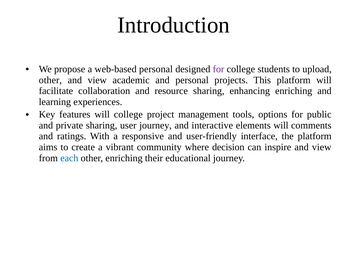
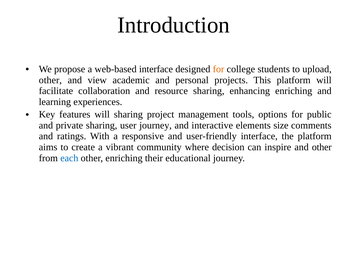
web-based personal: personal -> interface (156, 69)
for colour: purple -> orange (219, 69)
will college: college -> sharing (128, 114)
elements will: will -> size (281, 125)
inspire and view: view -> other (322, 147)
